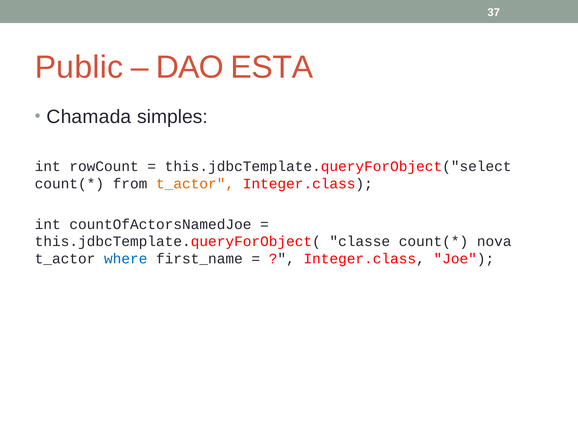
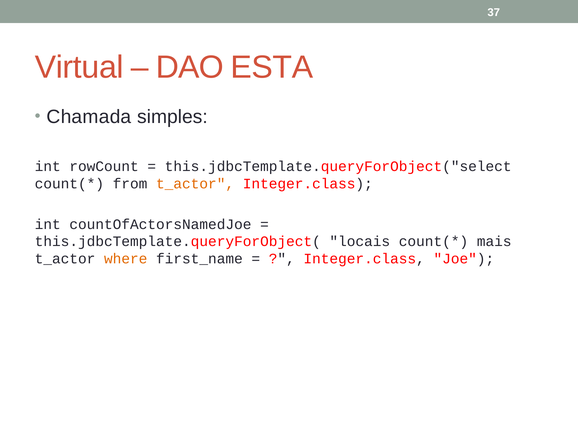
Public: Public -> Virtual (79, 67)
classe: classe -> locais (360, 242)
nova: nova -> mais (494, 242)
where colour: blue -> orange (126, 259)
